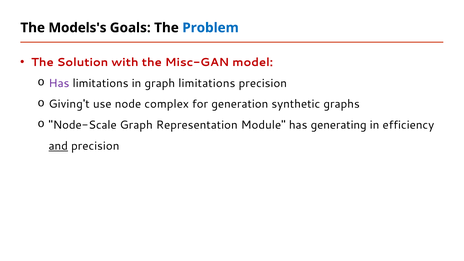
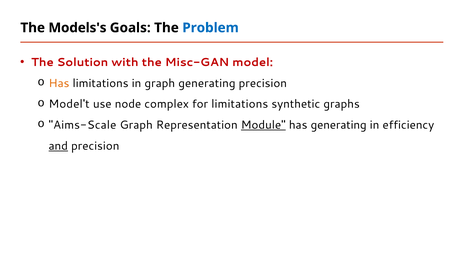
Has colour: purple -> orange (59, 83)
graph limitations: limitations -> generating (207, 83)
Giving't: Giving't -> Model't (69, 104)
for generation: generation -> limitations (240, 104)
Node-Scale: Node-Scale -> Aims-Scale (82, 125)
Module underline: none -> present (263, 125)
